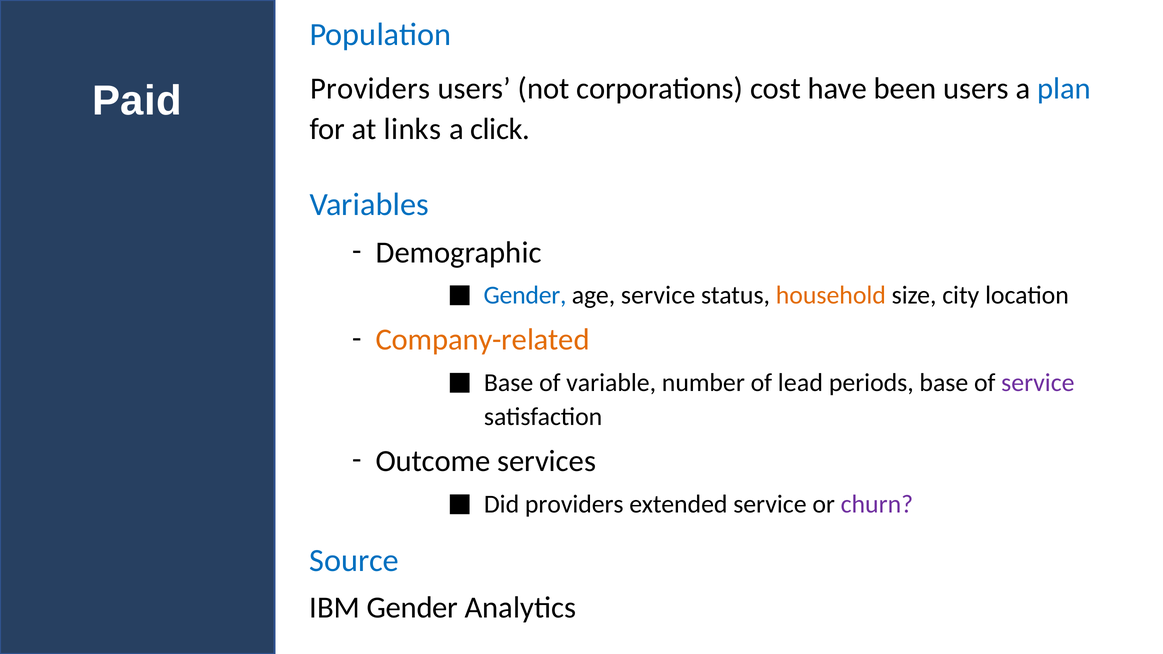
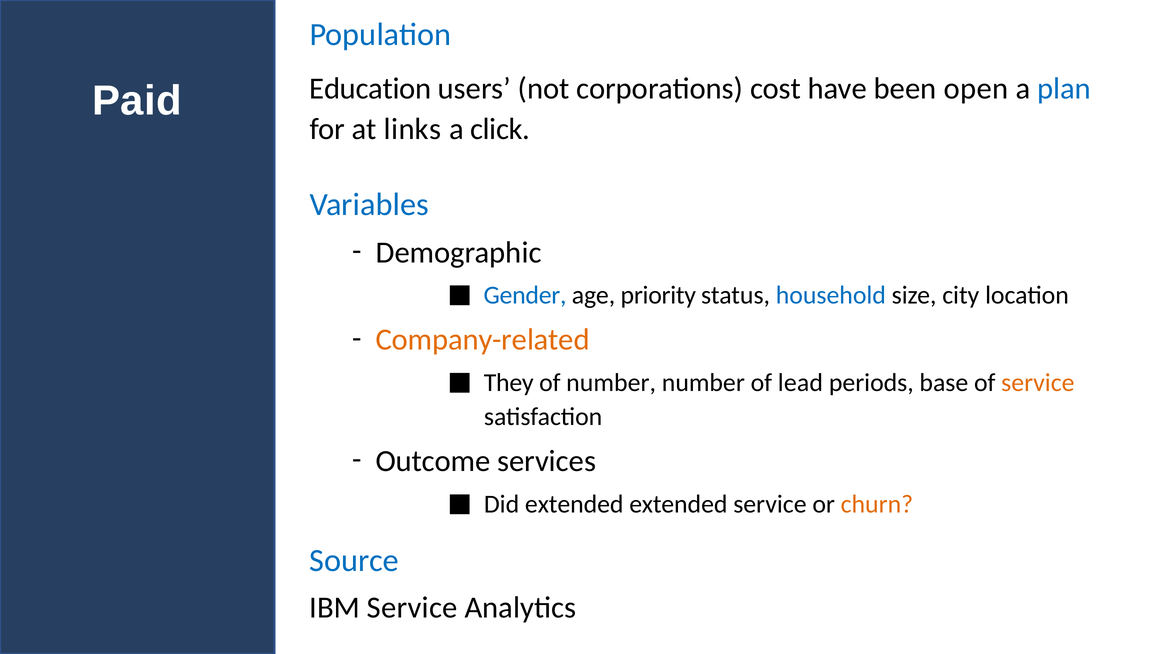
Providers: Providers -> Education (370, 89)
been users: users -> open (976, 89)
age service: service -> priority (658, 296)
household colour: orange -> blue (831, 296)
Base: Base -> They (509, 383)
of variable: variable -> number (611, 383)
service colour: purple -> orange (1038, 383)
Did providers: providers -> extended (574, 505)
churn colour: purple -> orange (877, 505)
IBM Gender: Gender -> Service (412, 608)
